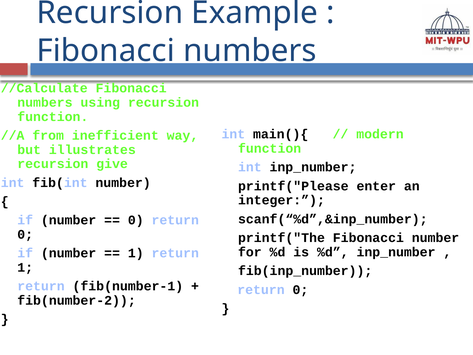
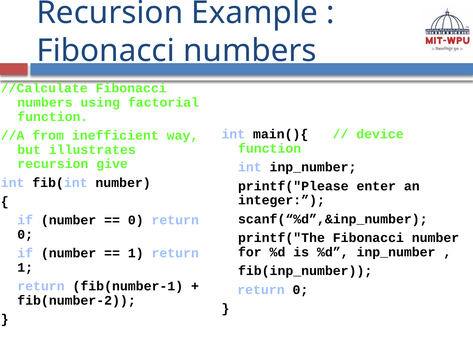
using recursion: recursion -> factorial (163, 102)
modern: modern -> device (380, 134)
